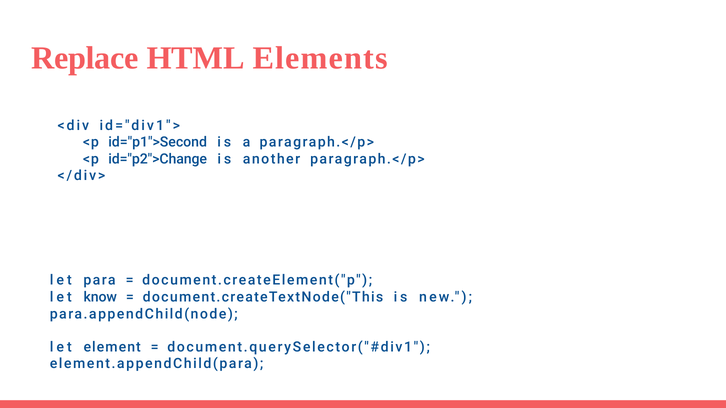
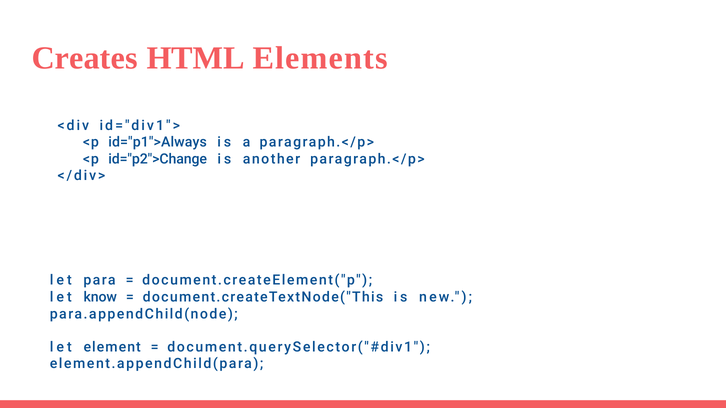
Replace: Replace -> Creates (85, 58)
id="p1">Second: id="p1">Second -> id="p1">Always (158, 142)
